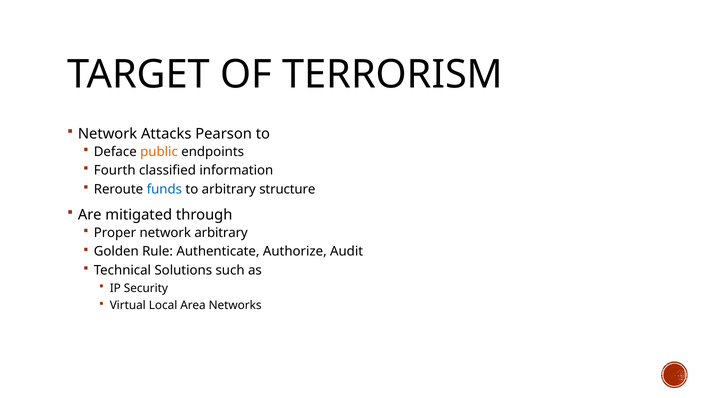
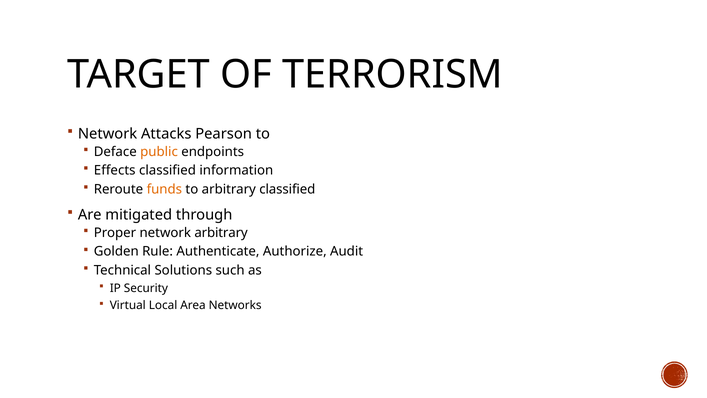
Fourth: Fourth -> Effects (115, 170)
funds colour: blue -> orange (164, 189)
arbitrary structure: structure -> classified (287, 189)
